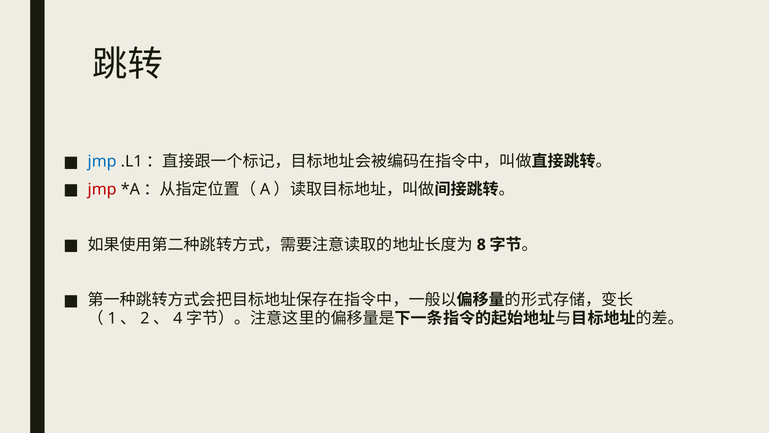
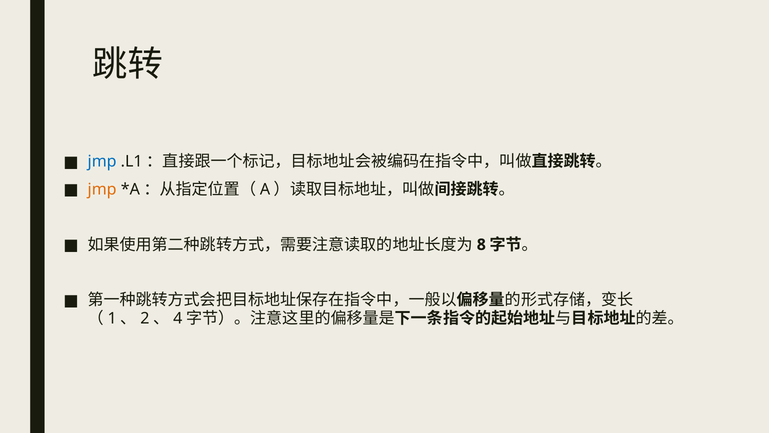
jmp colour: red -> orange (102, 189)
